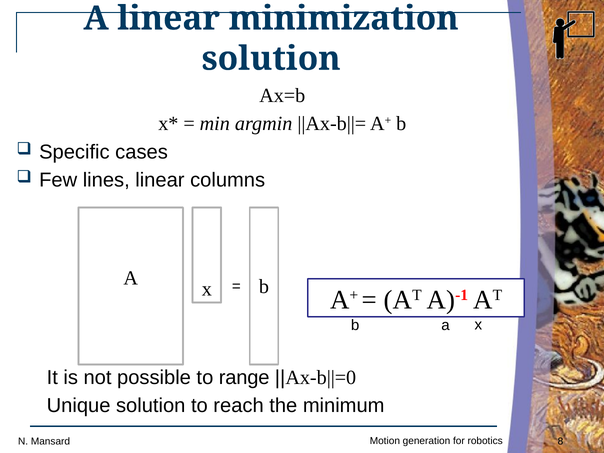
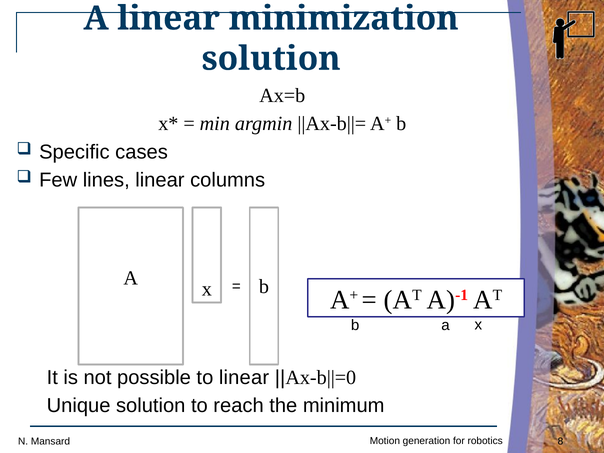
to range: range -> linear (244, 377)
